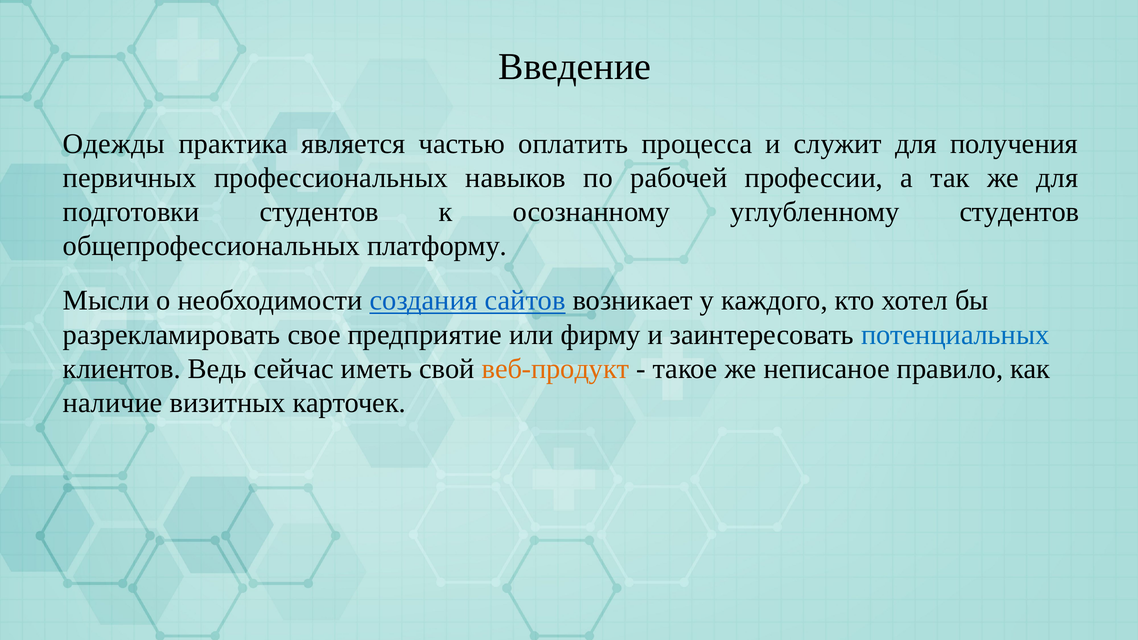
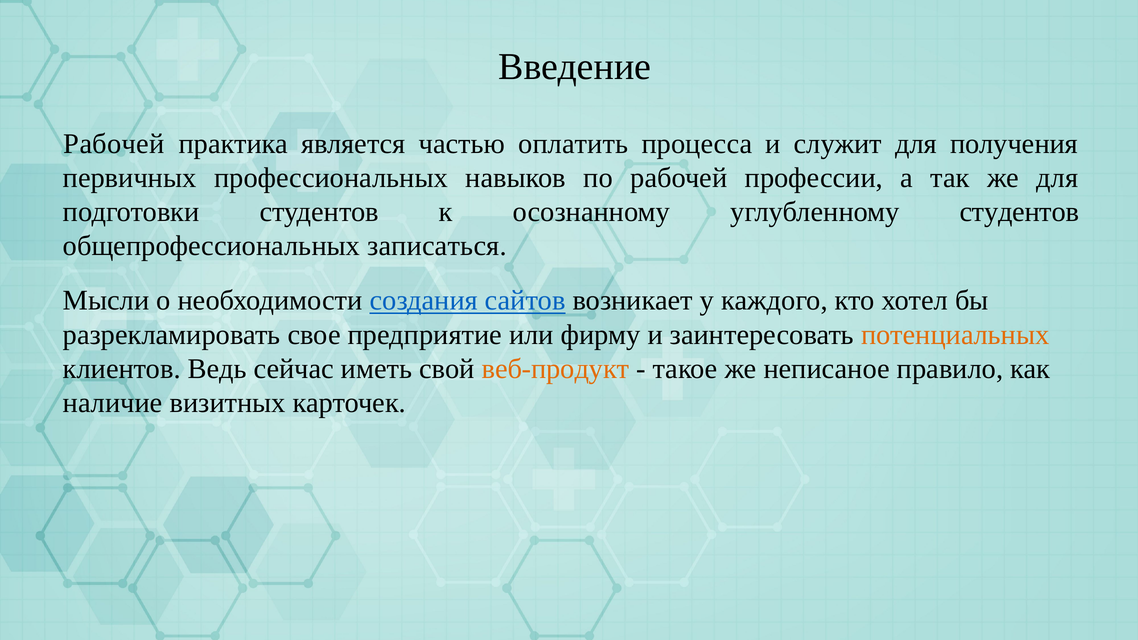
Одежды: Одежды -> Рабочей (114, 144)
платформу: платформу -> записаться (437, 246)
потенциальных colour: blue -> orange (955, 335)
